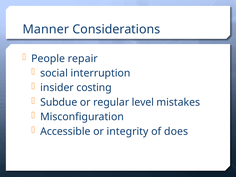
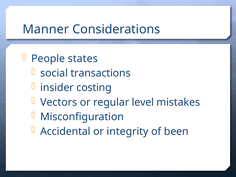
repair: repair -> states (83, 59)
interruption: interruption -> transactions (101, 73)
Subdue: Subdue -> Vectors (59, 102)
Accessible: Accessible -> Accidental (65, 131)
does: does -> been (176, 131)
